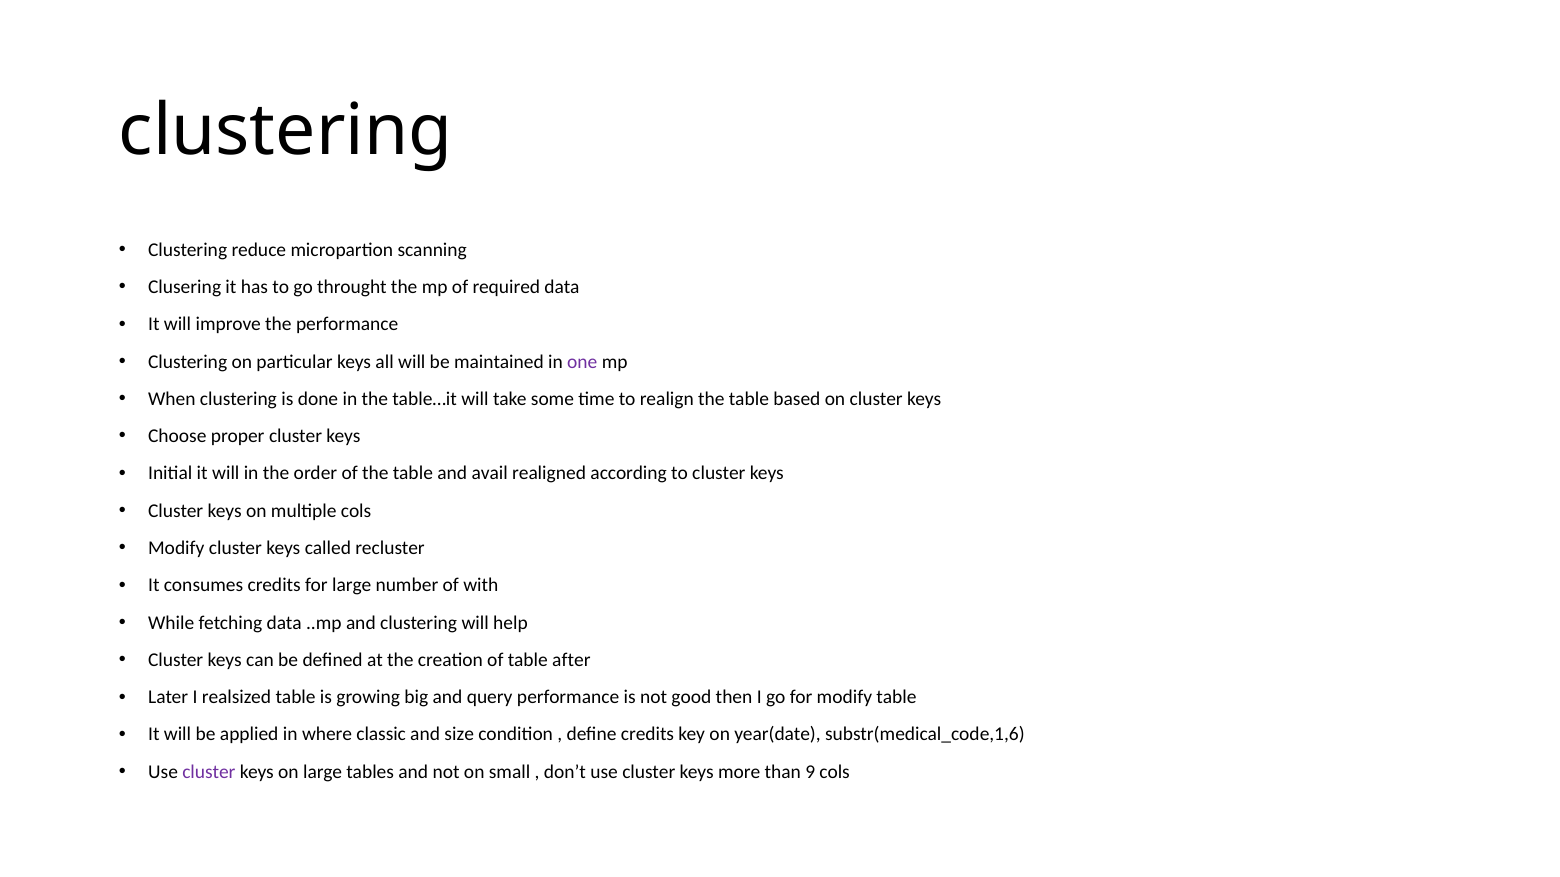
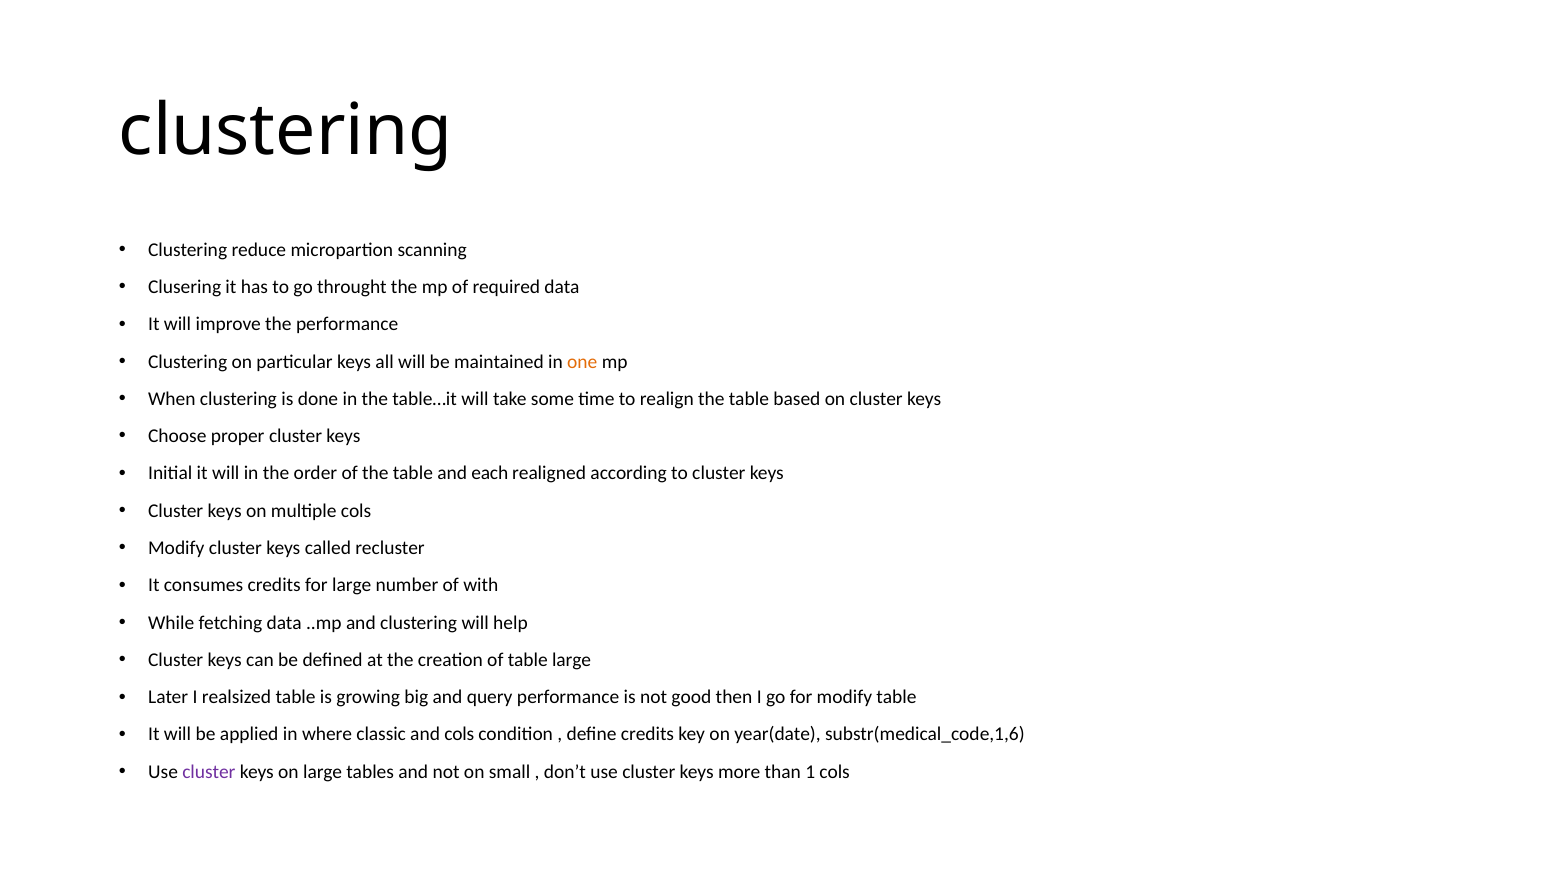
one colour: purple -> orange (582, 362)
avail: avail -> each (490, 474)
table after: after -> large (572, 660)
and size: size -> cols (459, 735)
9: 9 -> 1 (810, 772)
